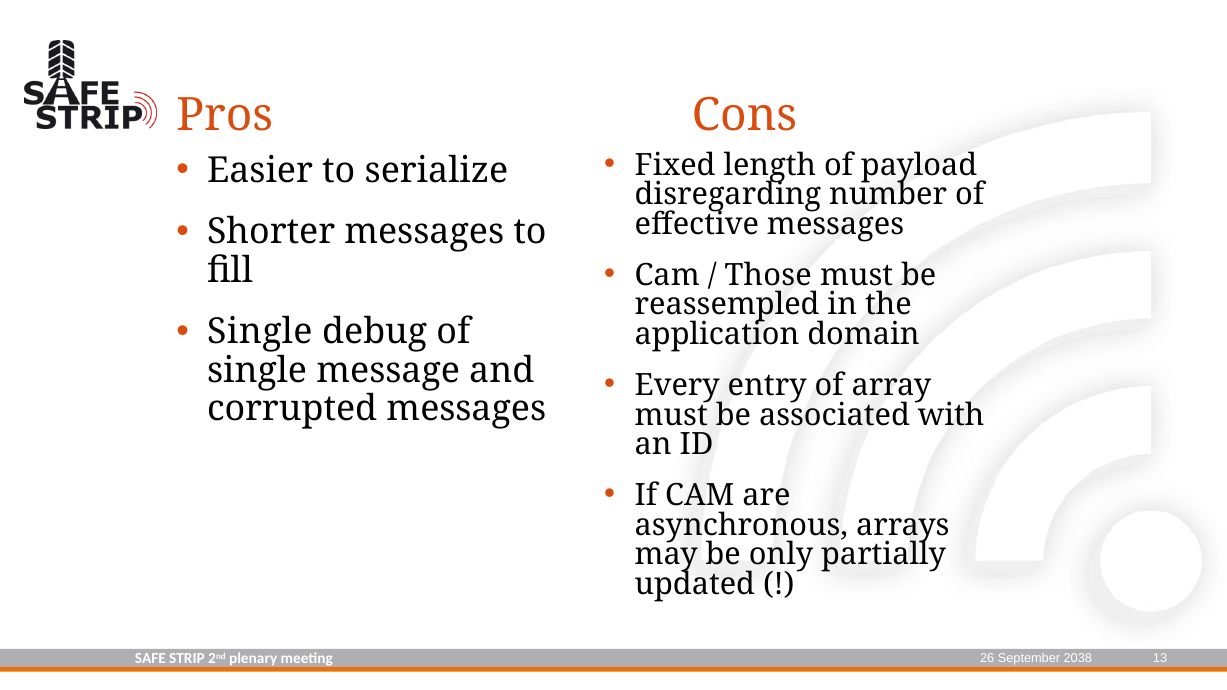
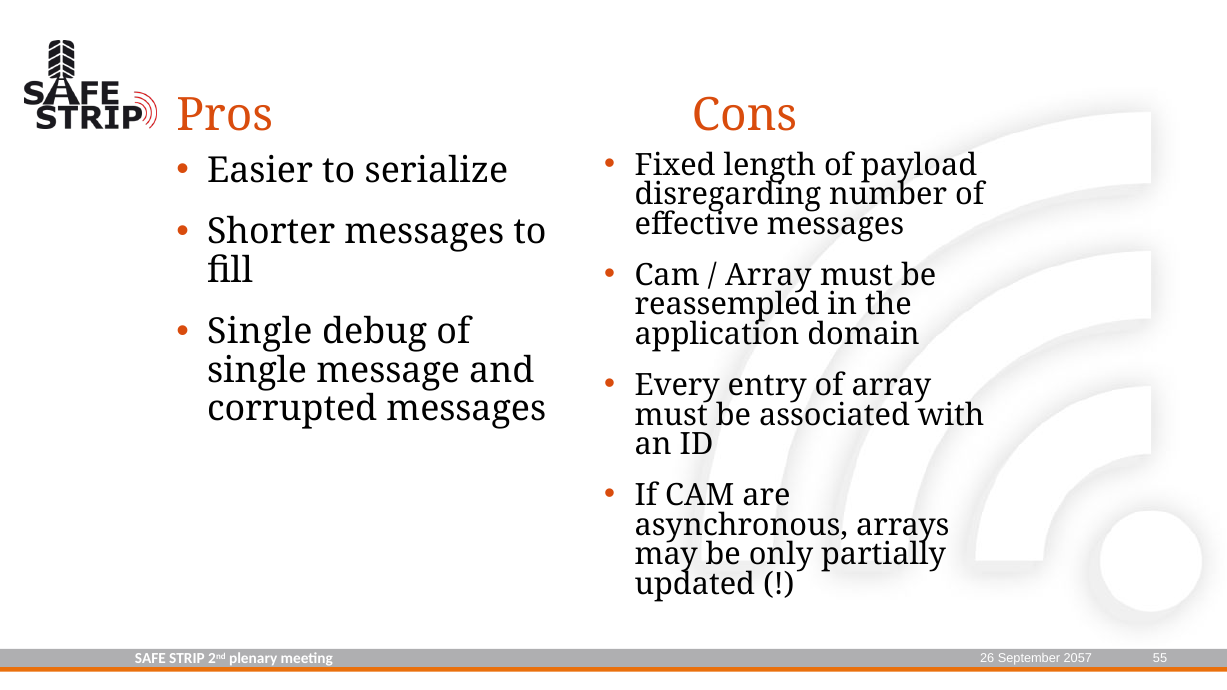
Those: Those -> Array (768, 275)
13: 13 -> 55 (1160, 659)
2038: 2038 -> 2057 (1078, 659)
